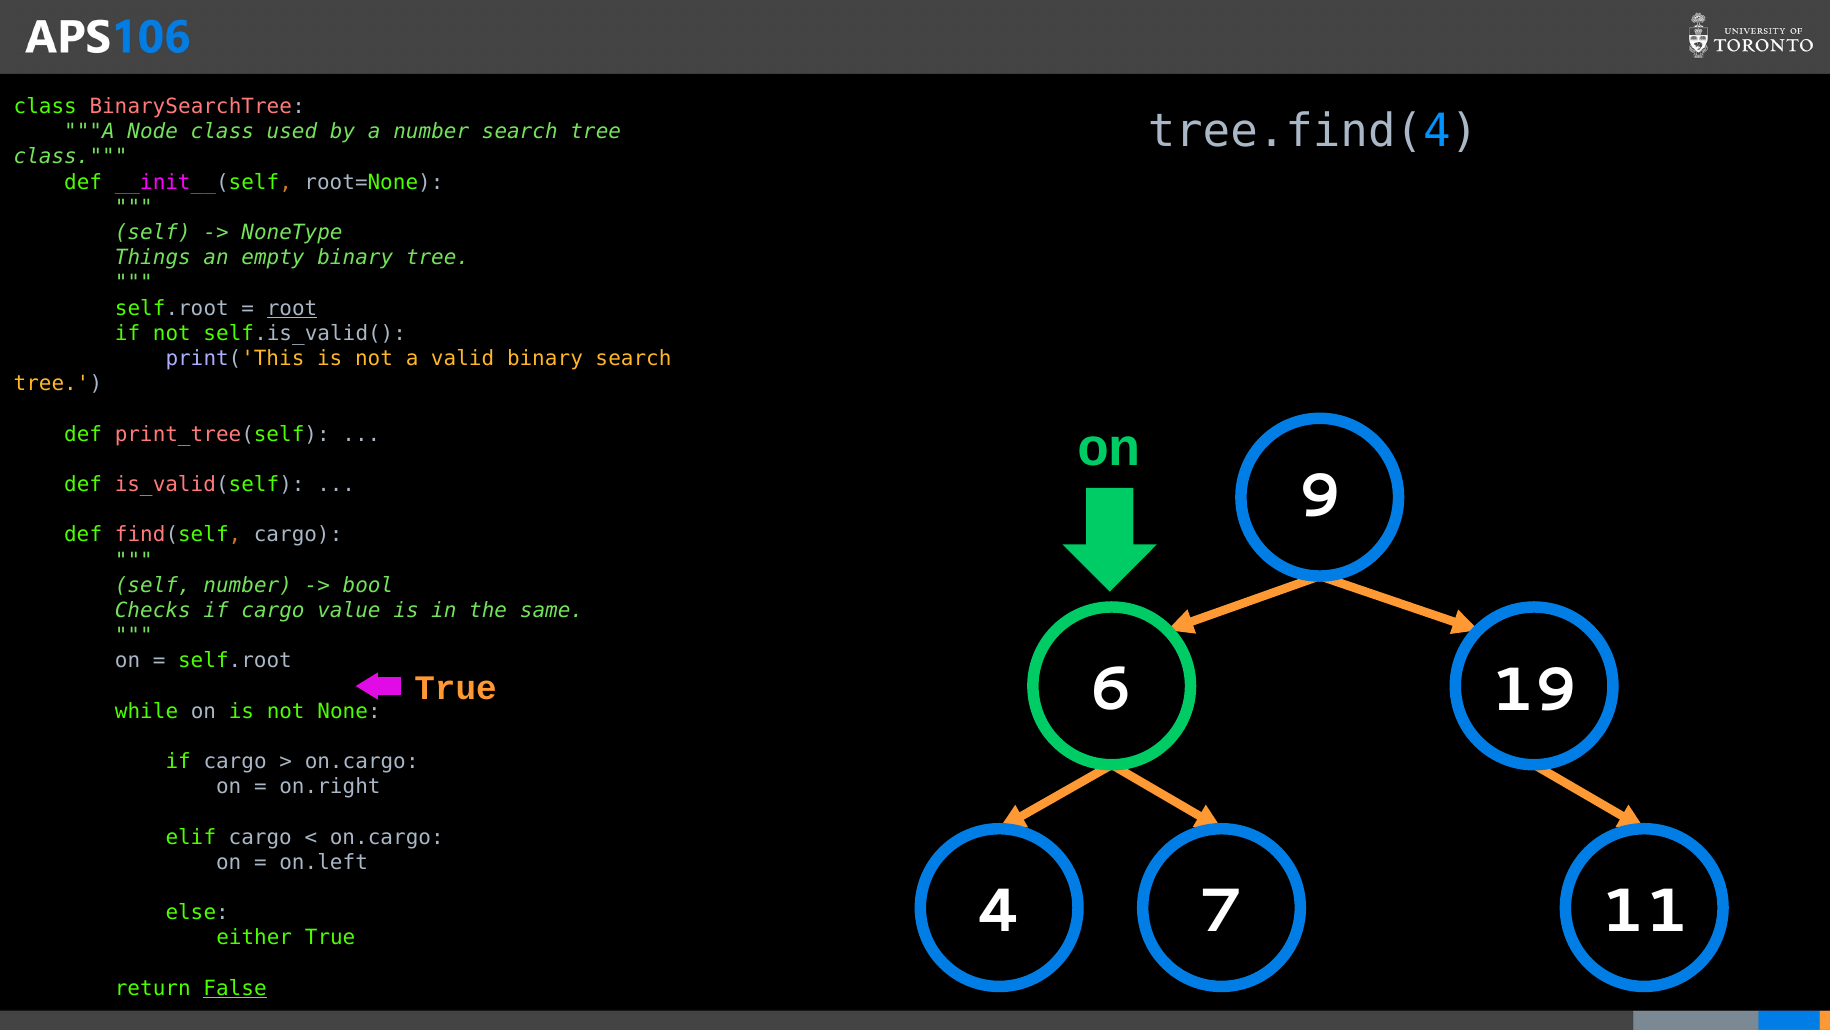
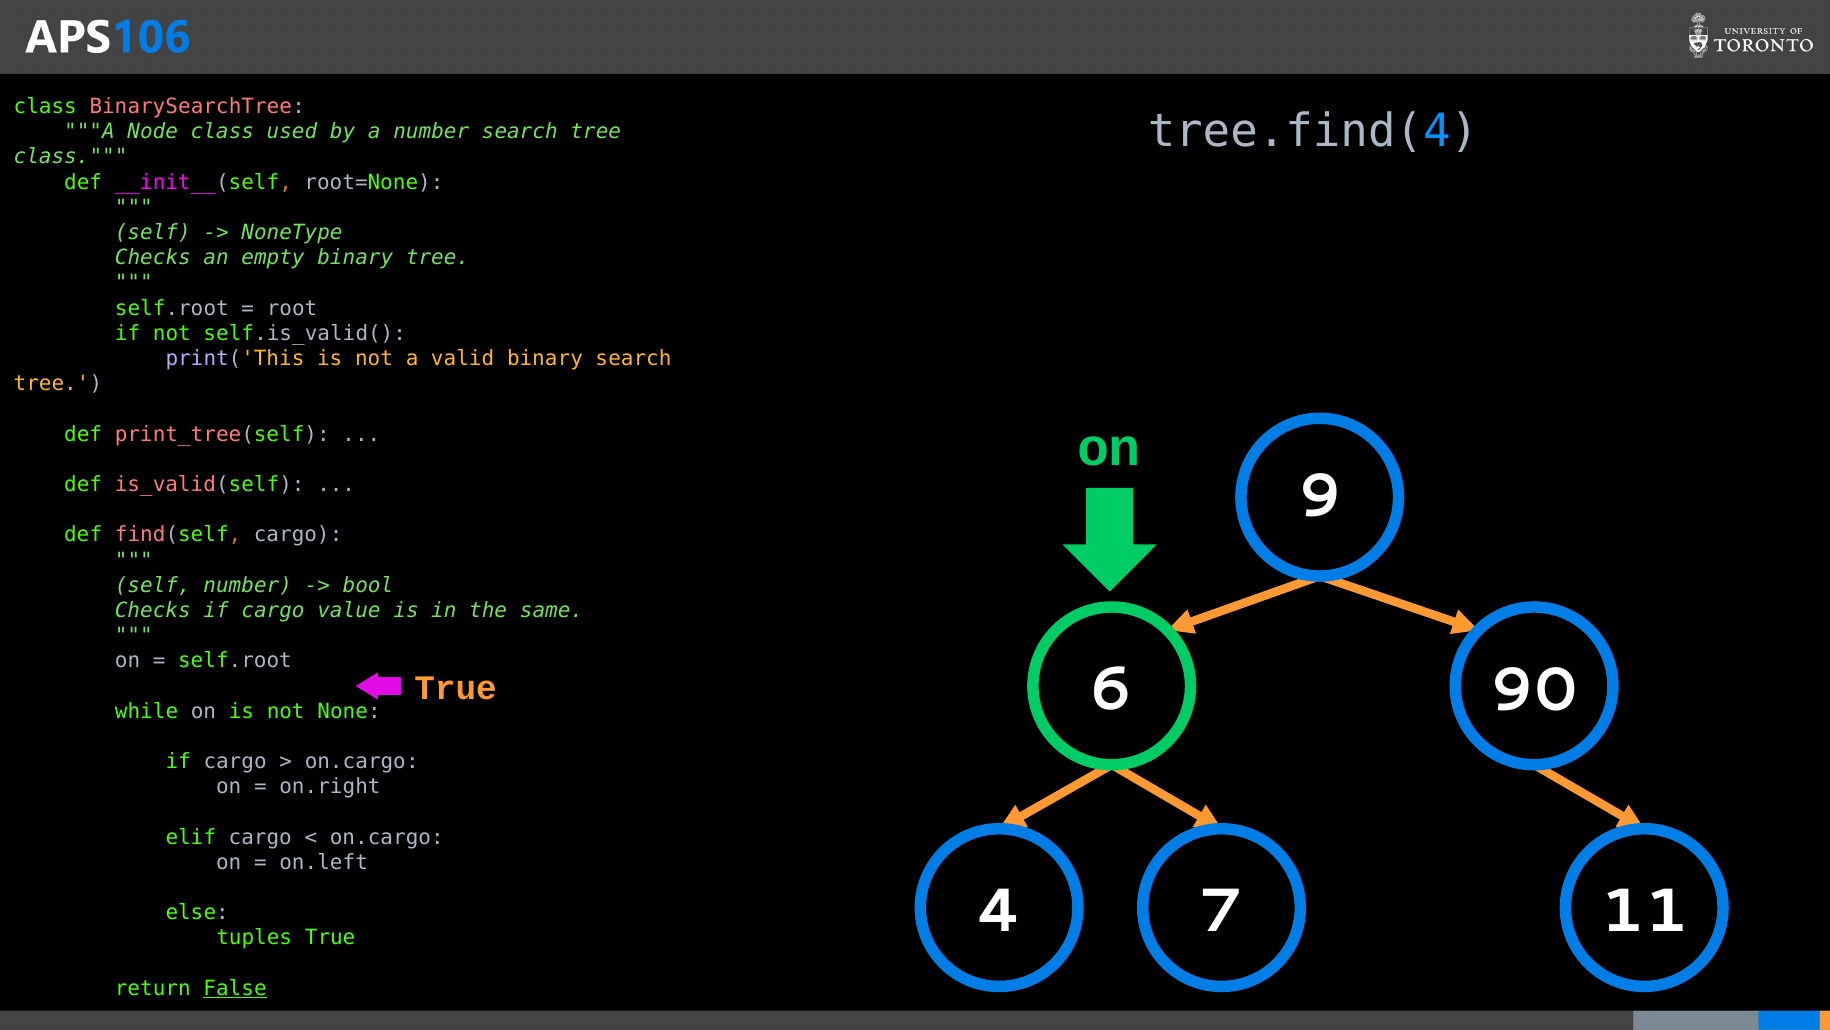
Things: Things -> Checks (153, 258)
root underline: present -> none (292, 308)
19: 19 -> 90 (1534, 690)
either: either -> tuples (254, 937)
